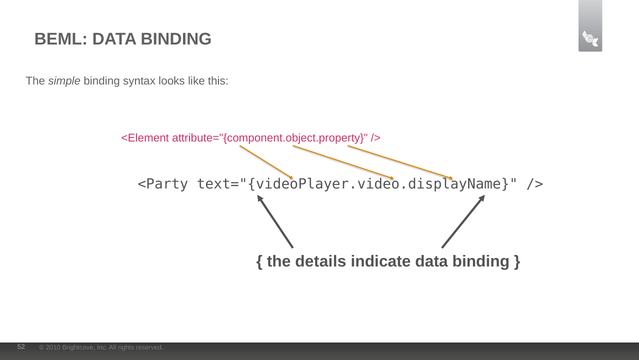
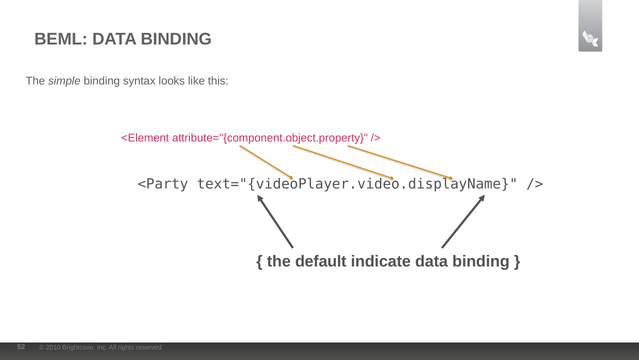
details: details -> default (321, 261)
